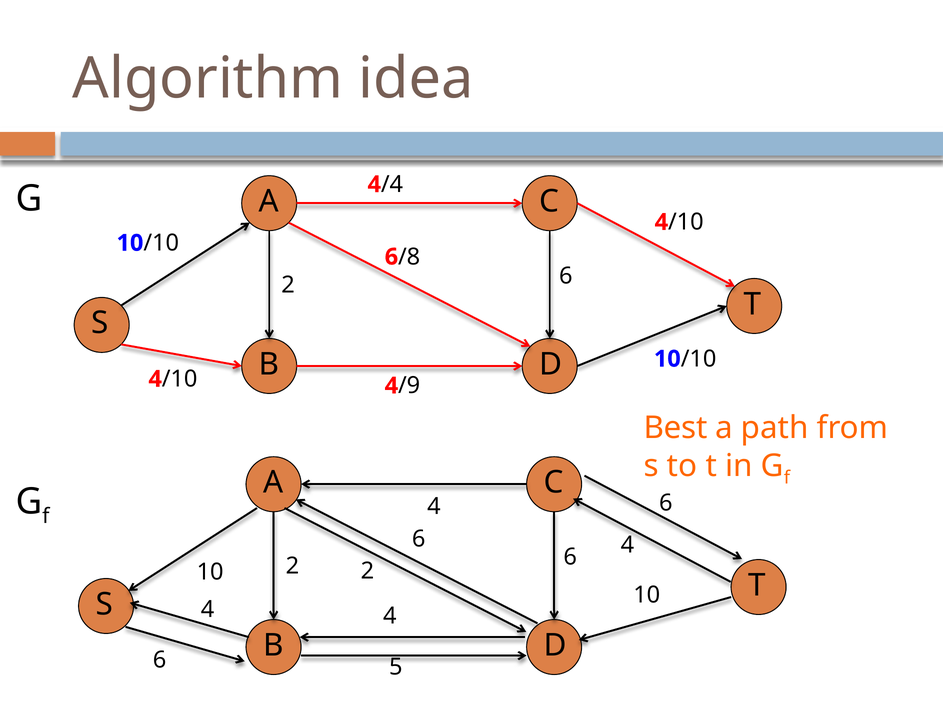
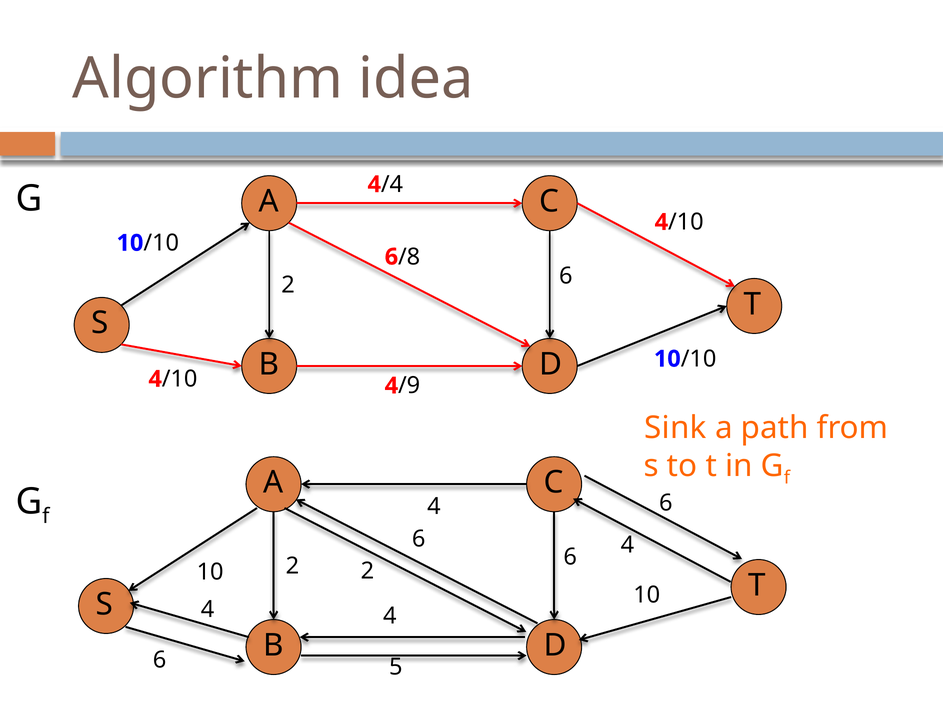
Best: Best -> Sink (675, 428)
